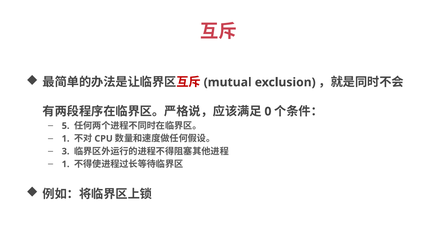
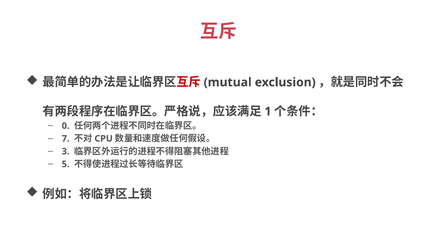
0: 0 -> 1 (268, 111)
5: 5 -> 0 (66, 126)
1: 1 -> 7 (66, 139)
1: 1 -> 5 (66, 164)
